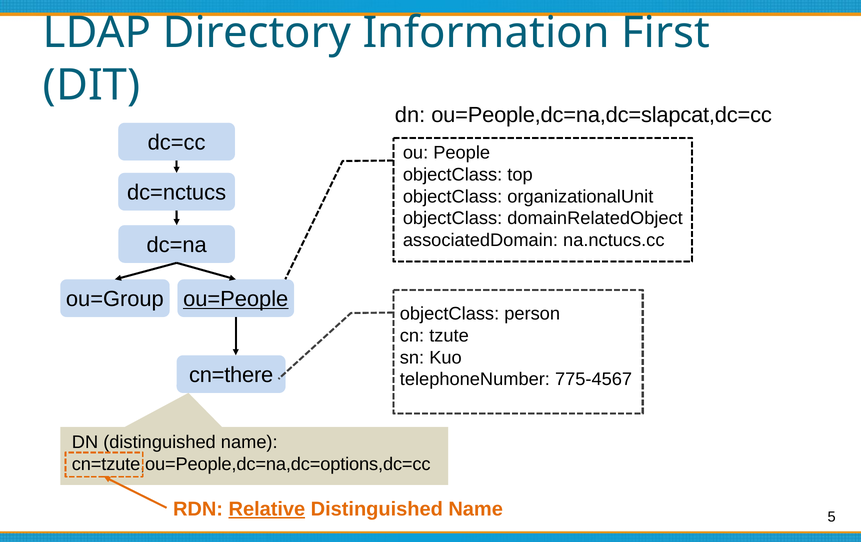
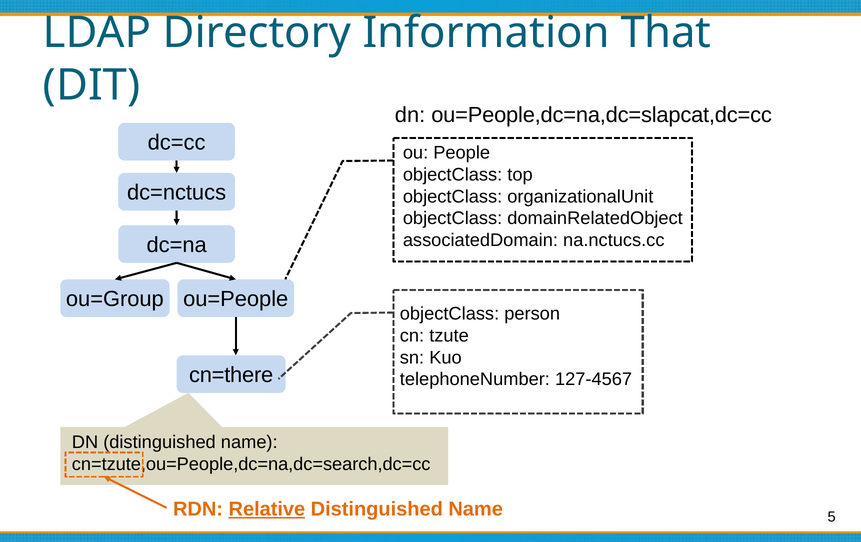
First: First -> That (666, 33)
ou=People underline: present -> none (236, 299)
775-4567: 775-4567 -> 127-4567 (594, 380)
cn=tzute,ou=People,dc=na,dc=options,dc=cc: cn=tzute,ou=People,dc=na,dc=options,dc=cc -> cn=tzute,ou=People,dc=na,dc=search,dc=cc (251, 465)
